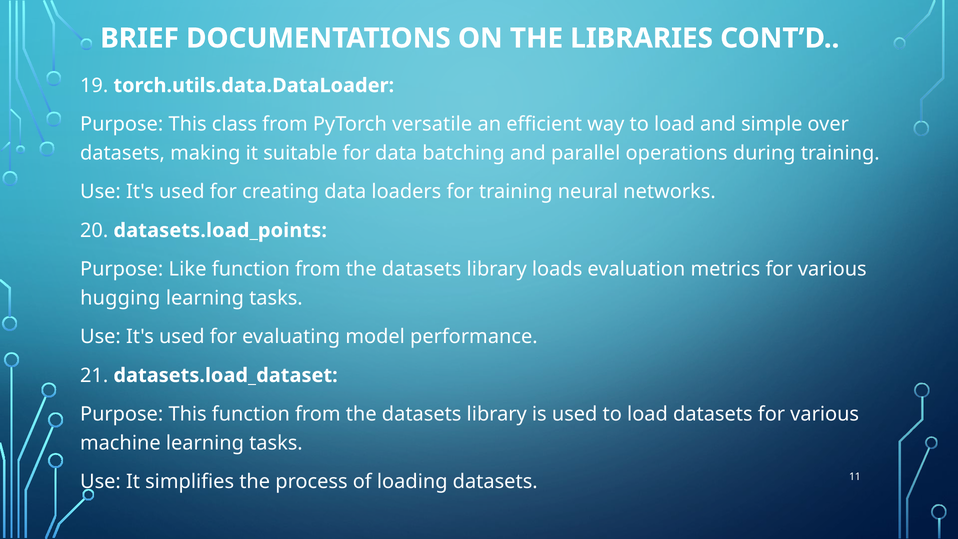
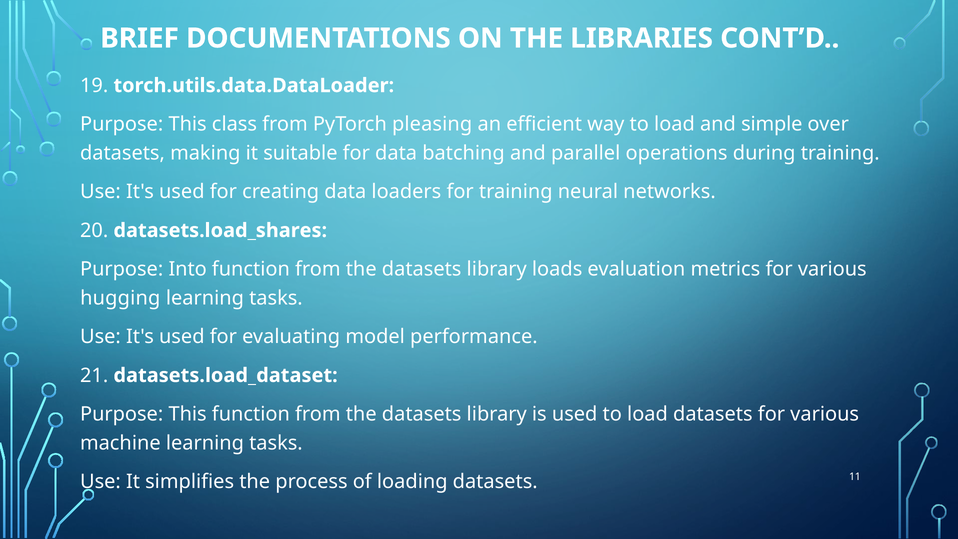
versatile: versatile -> pleasing (432, 124)
datasets.load_points: datasets.load_points -> datasets.load_shares (220, 230)
Like: Like -> Into (188, 269)
